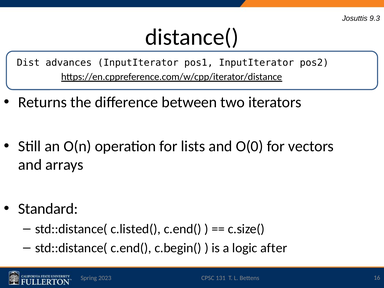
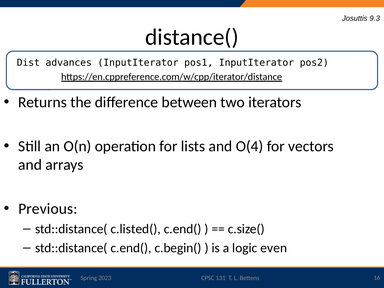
O(0: O(0 -> O(4 (250, 146)
Standard: Standard -> Previous (48, 209)
after: after -> even (274, 248)
